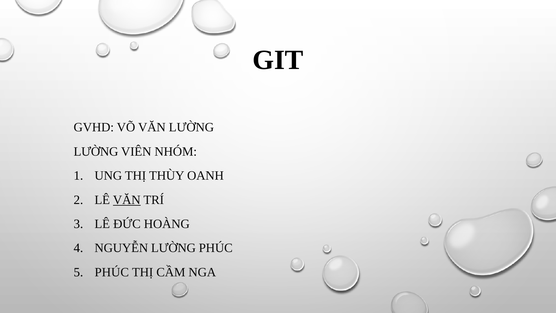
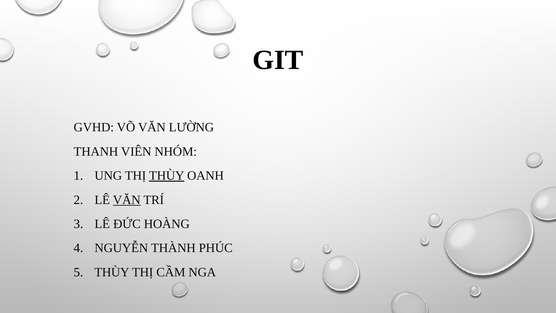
LƯỜNG: LƯỜNG -> THANH (96, 151)
THÙY underline: none -> present (167, 176)
NGUYỄN LƯỜNG: LƯỜNG -> THÀNH (173, 248)
PHÚC: PHÚC -> THÙY (112, 272)
